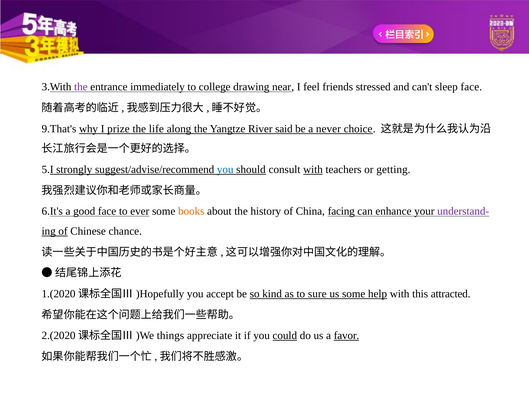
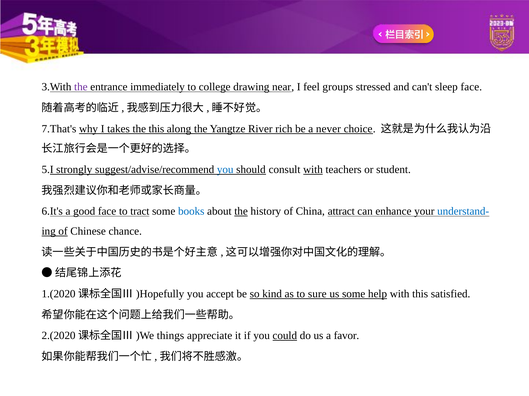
friends: friends -> groups (338, 87)
9.That's: 9.That's -> 7.That's (59, 129)
prize: prize -> takes (118, 129)
the life: life -> this (156, 129)
said: said -> rich (284, 129)
getting: getting -> student (394, 169)
ever: ever -> tract (140, 211)
books colour: orange -> blue (191, 211)
the underline: none -> present (241, 211)
facing: facing -> attract (341, 211)
understand- colour: purple -> blue (463, 211)
attracted: attracted -> satisfied (451, 294)
favor underline: present -> none (347, 335)
